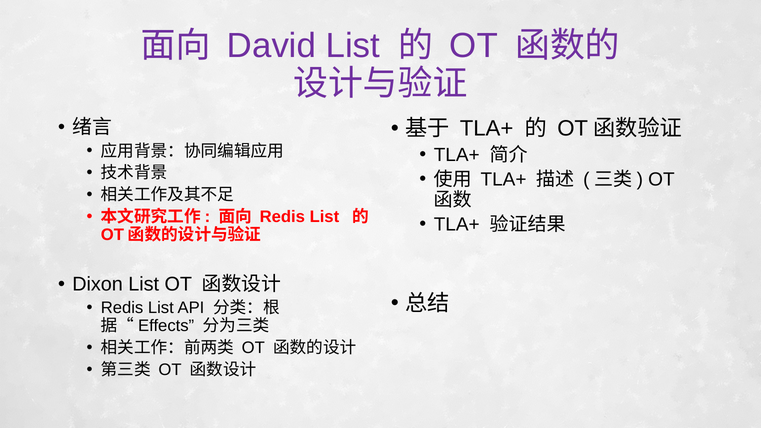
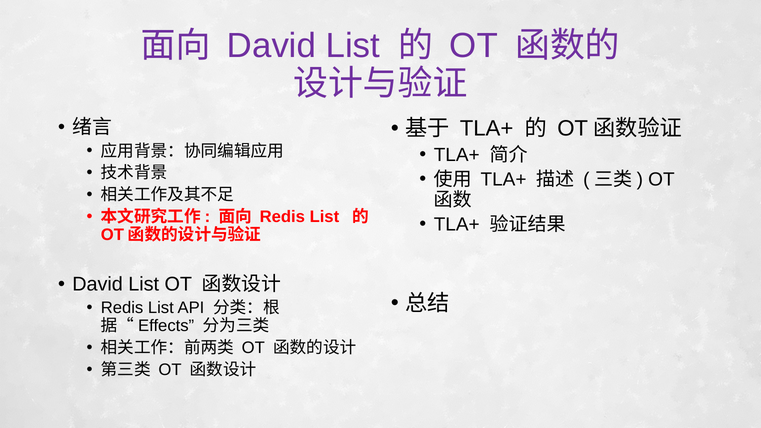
Dixon: Dixon -> David (98, 284)
